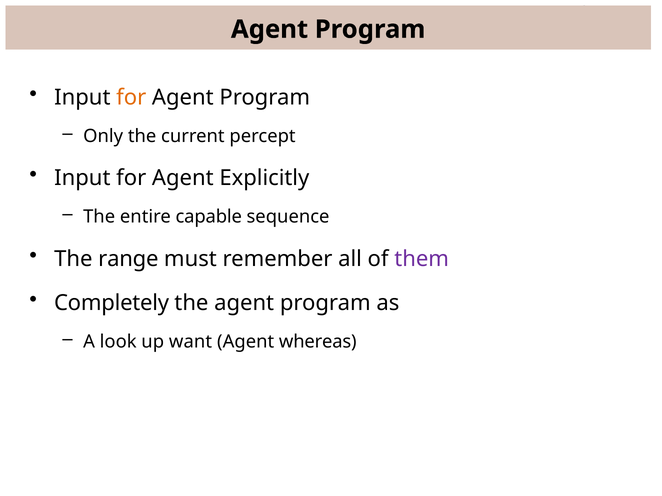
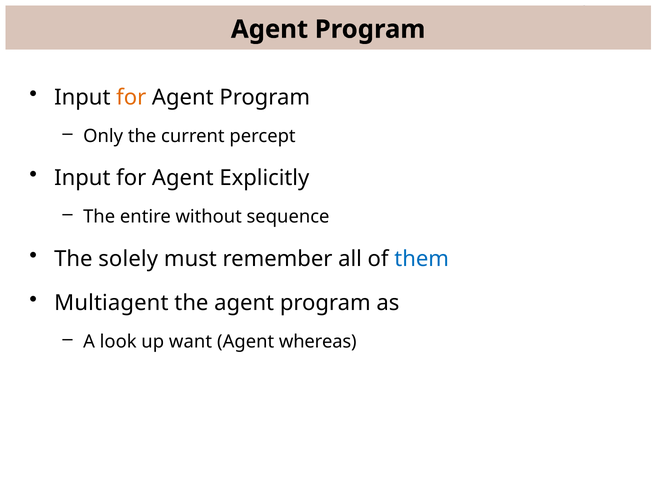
capable: capable -> without (209, 217)
range: range -> solely (128, 259)
them colour: purple -> blue (422, 259)
Completely: Completely -> Multiagent (111, 303)
